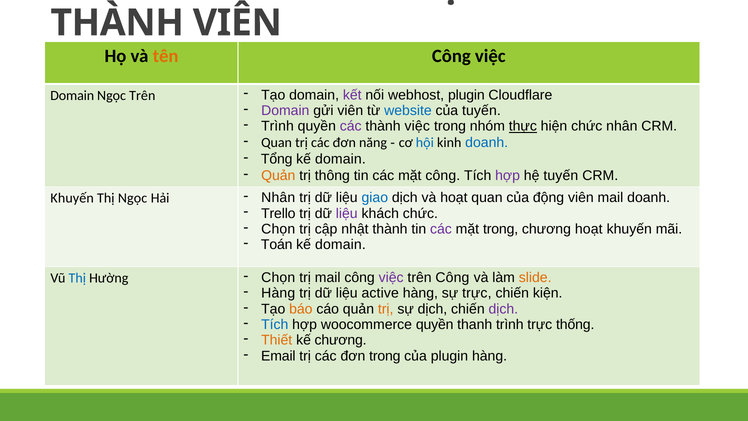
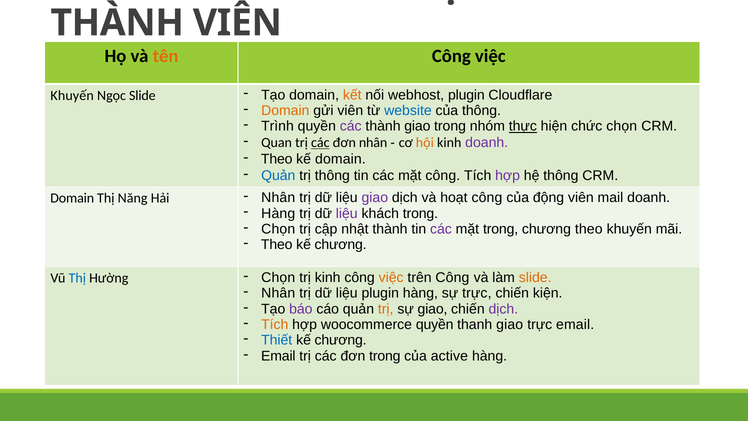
Domain: Domain -> Khuyến (72, 96)
Ngọc Trên: Trên -> Slide (142, 96)
kết colour: purple -> orange (352, 95)
Domain colour: purple -> orange (285, 111)
của tuyến: tuyến -> thông (482, 111)
thành việc: việc -> giao (417, 126)
chức nhân: nhân -> chọn (622, 126)
các underline: none -> present (320, 143)
đơn năng: năng -> nhân (373, 143)
hội colour: blue -> orange (425, 143)
doanh colour: blue -> purple (487, 143)
Tổng: Tổng -> Theo (277, 159)
Quản colour: orange -> blue (278, 175)
hệ tuyến: tuyến -> thông (561, 175)
Khuyến: Khuyến -> Domain (72, 198)
Thị Ngọc: Ngọc -> Năng (133, 198)
giao colour: blue -> purple (375, 198)
hoạt quan: quan -> công (487, 198)
Trello: Trello -> Hàng (278, 213)
khách chức: chức -> trong (420, 213)
chương hoạt: hoạt -> theo (589, 229)
Toán: Toán -> Theo (277, 245)
domain: domain -> chương (341, 245)
trị mail: mail -> kinh (328, 277)
việc colour: purple -> orange (391, 277)
Hàng: Hàng -> Nhân (278, 293)
liệu active: active -> plugin (380, 293)
báo colour: orange -> purple (301, 309)
sự dịch: dịch -> giao (433, 309)
Tích colour: blue -> orange (275, 324)
thanh trình: trình -> giao (510, 324)
trực thống: thống -> email (575, 324)
Thiết colour: orange -> blue (277, 340)
của plugin: plugin -> active (449, 356)
